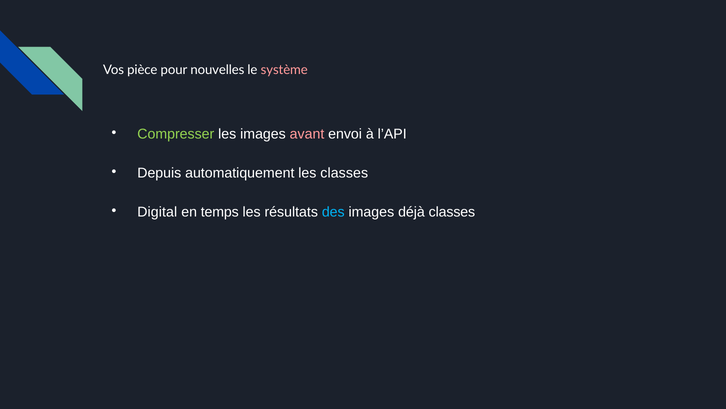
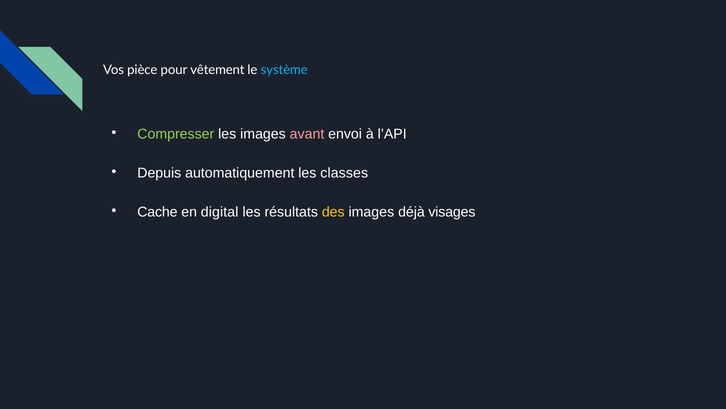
nouvelles: nouvelles -> vêtement (217, 70)
système colour: pink -> light blue (284, 70)
Digital: Digital -> Cache (157, 212)
temps: temps -> digital (220, 212)
des colour: light blue -> yellow (333, 212)
déjà classes: classes -> visages (452, 212)
